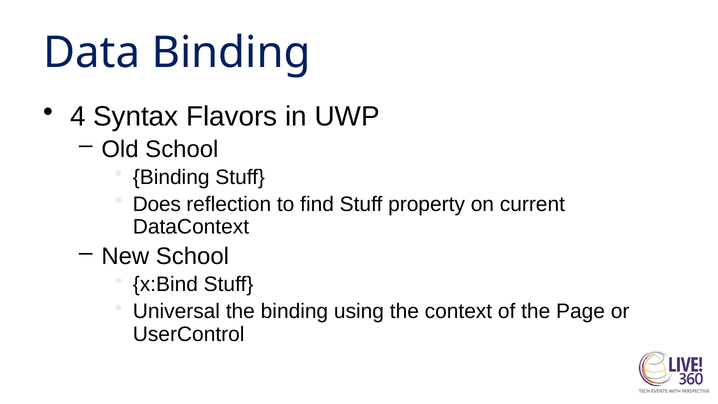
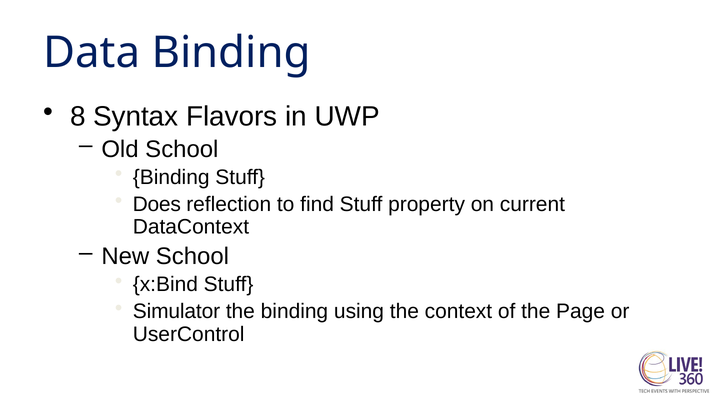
4: 4 -> 8 (78, 117)
Universal: Universal -> Simulator (176, 311)
